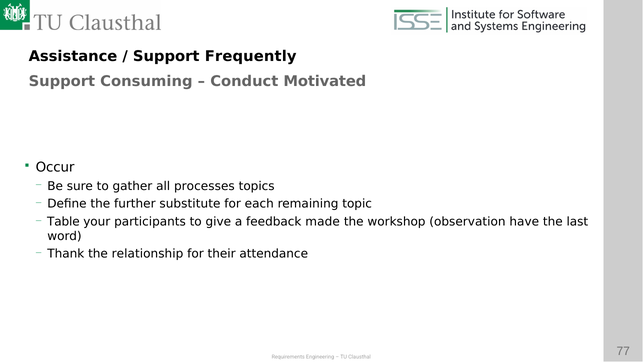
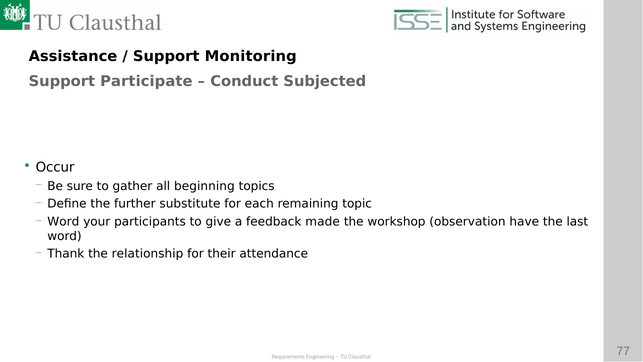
Frequently: Frequently -> Monitoring (251, 56)
Consuming: Consuming -> Participate (146, 81)
Motivated: Motivated -> Subjected (325, 81)
processes: processes -> beginning (204, 186)
Table: Table -> Word (63, 221)
